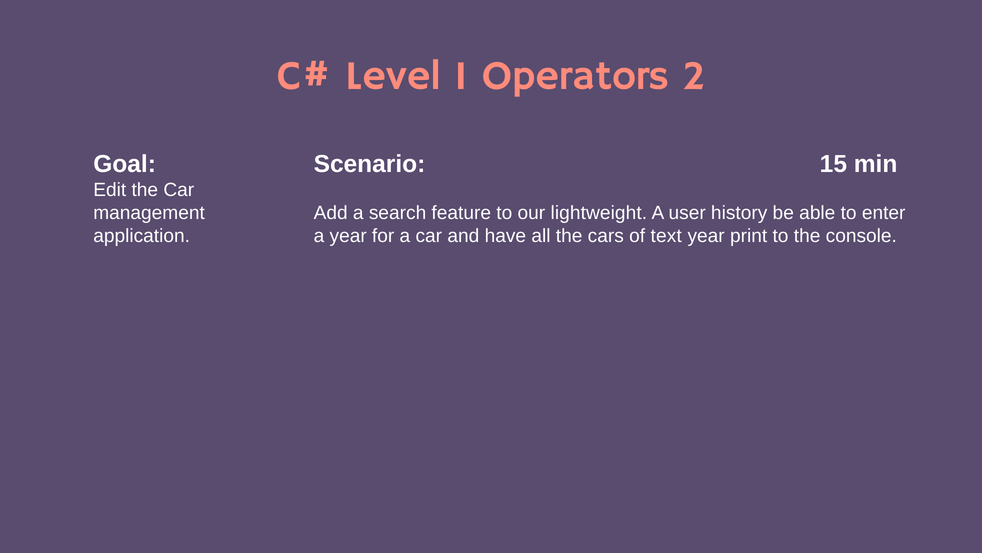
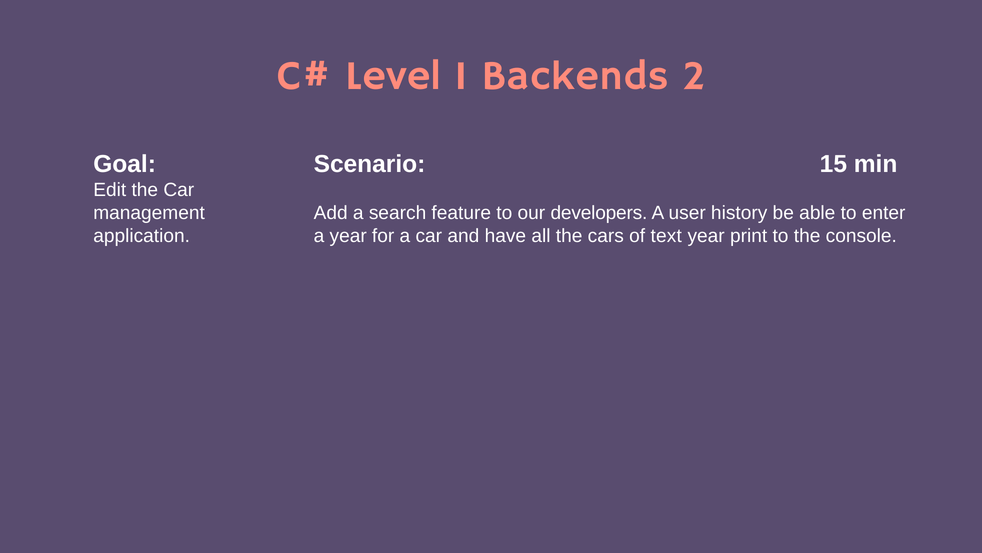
Operators: Operators -> Backends (575, 76)
lightweight: lightweight -> developers (599, 213)
